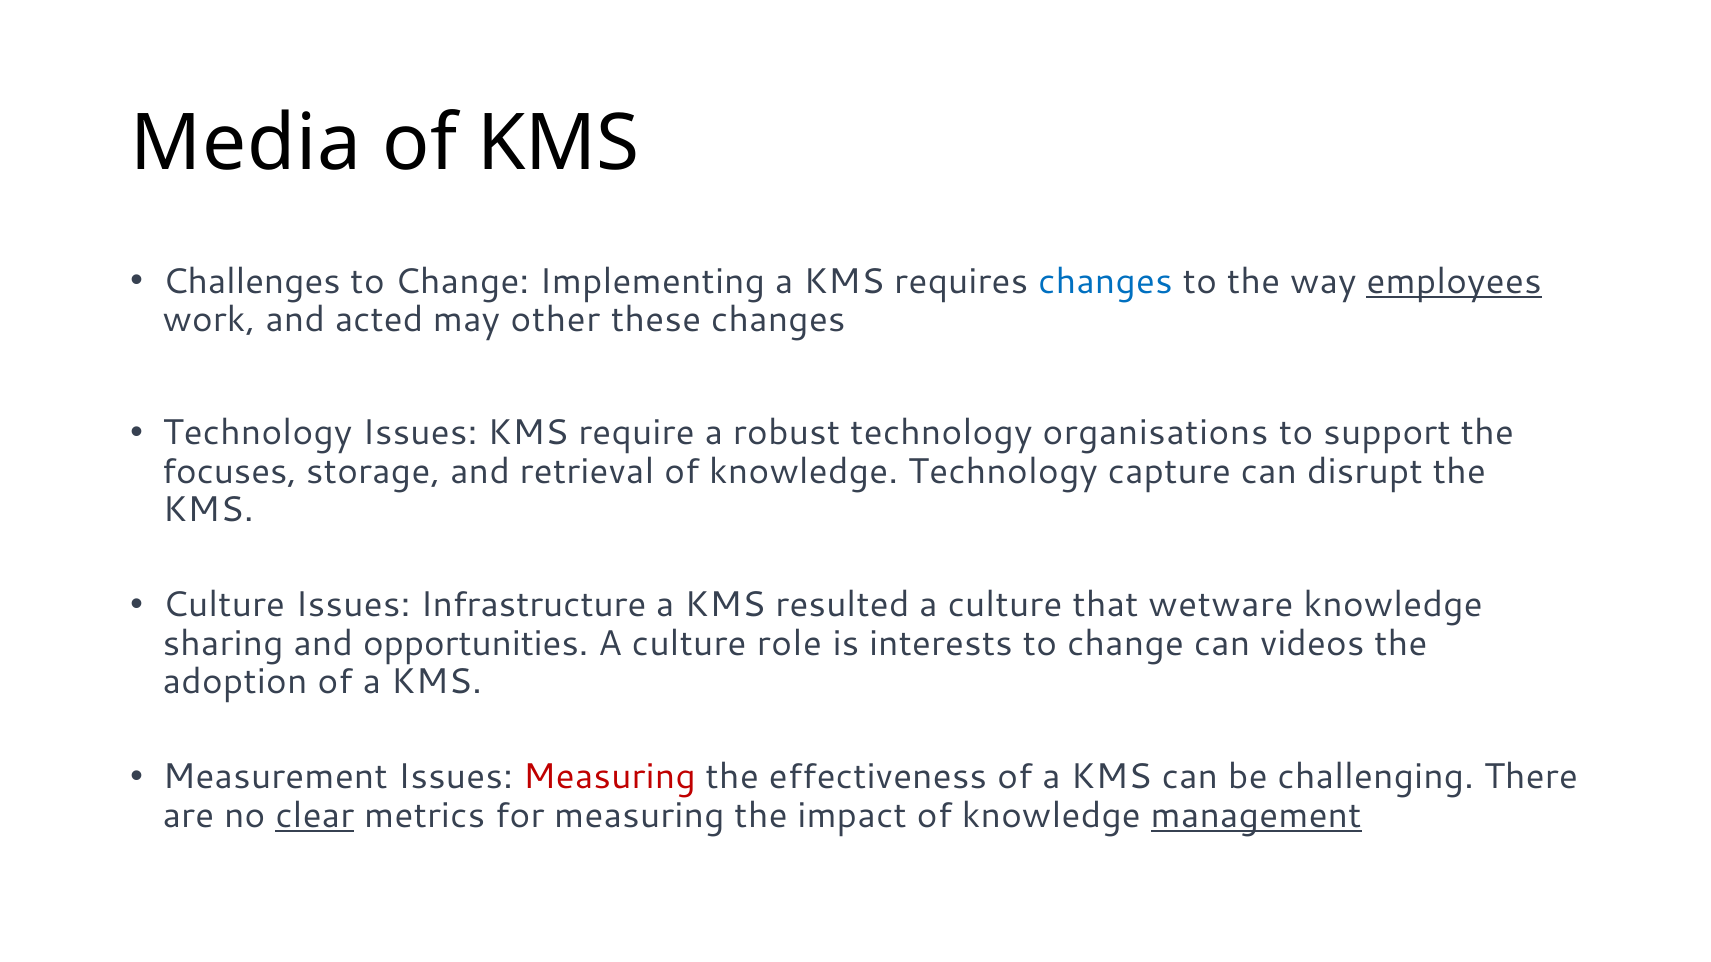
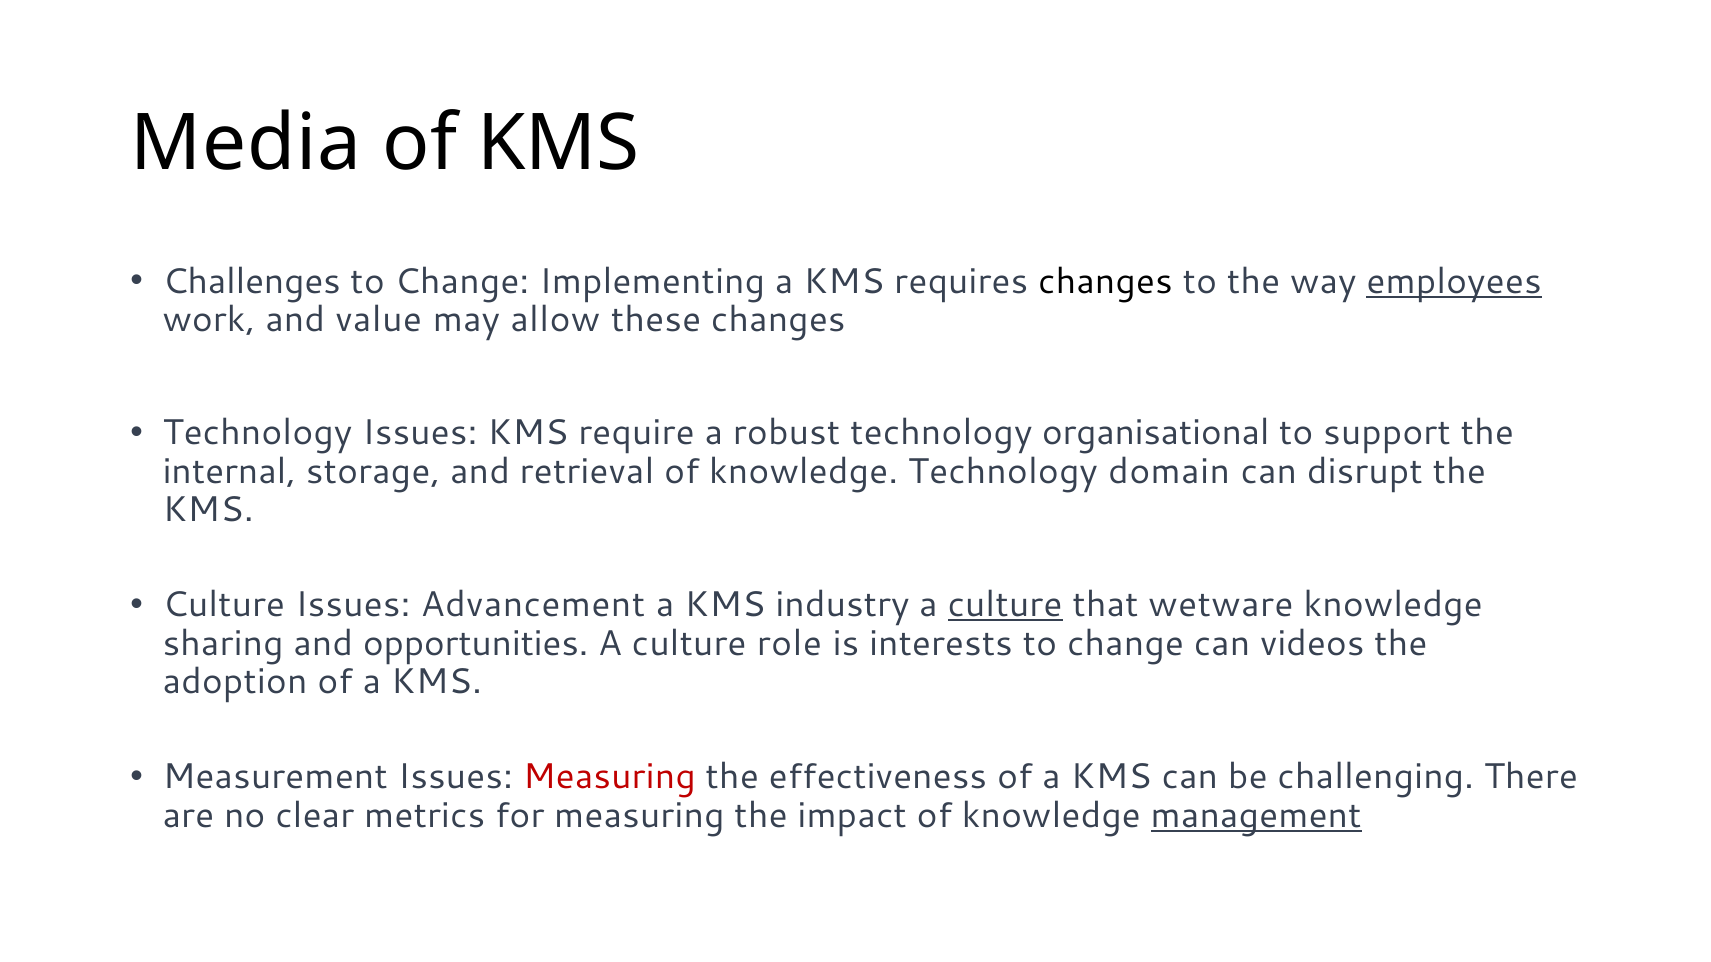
changes colour: blue -> black (1105, 282)
acted: acted -> value (379, 320)
other: other -> allow (555, 320)
organisations: organisations -> organisational (1156, 433)
focuses: focuses -> internal (229, 472)
capture: capture -> domain (1169, 472)
Infrastructure: Infrastructure -> Advancement (533, 605)
resulted: resulted -> industry (842, 605)
culture underline: none -> present (1005, 605)
clear underline: present -> none (315, 816)
